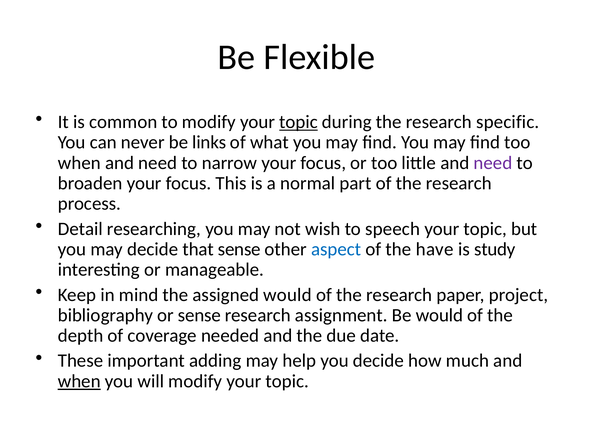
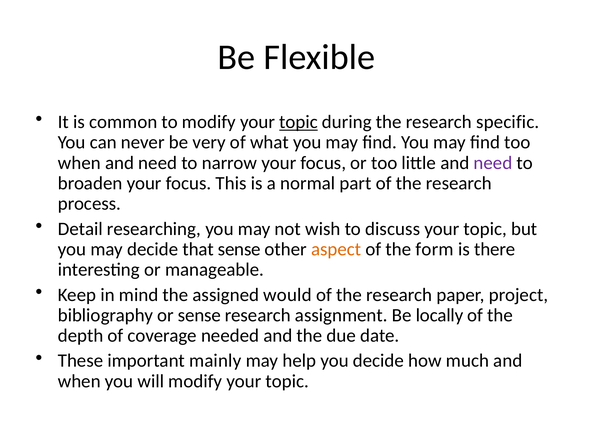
links: links -> very (209, 143)
speech: speech -> discuss (393, 229)
aspect colour: blue -> orange (336, 250)
have: have -> form (435, 250)
study: study -> there (495, 250)
Be would: would -> locally (440, 316)
adding: adding -> mainly (215, 361)
when underline: present -> none (79, 382)
